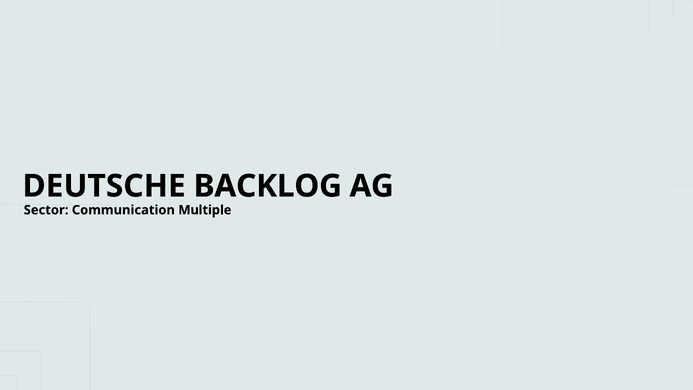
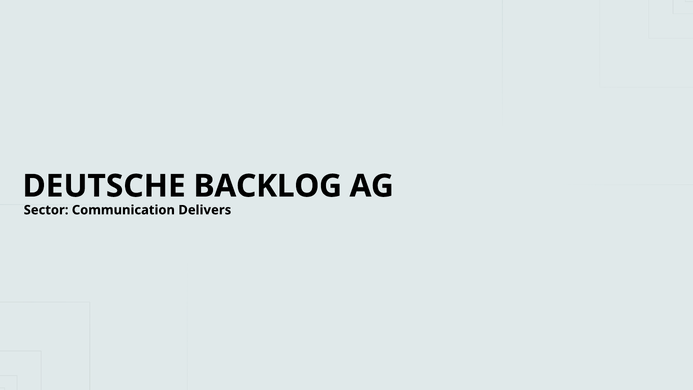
Multiple: Multiple -> Delivers (205, 210)
